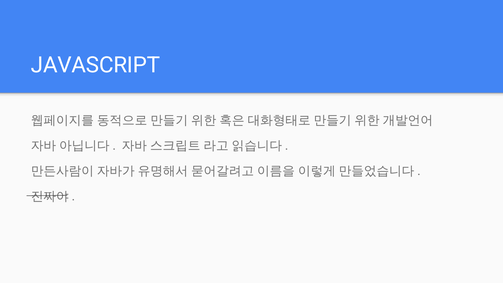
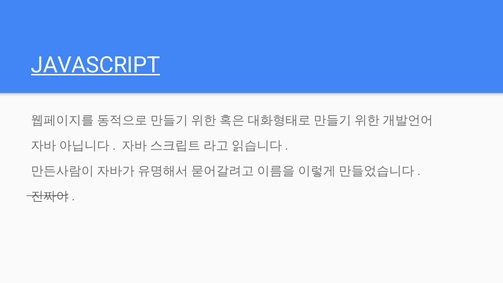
JAVASCRIPT underline: none -> present (96, 65)
